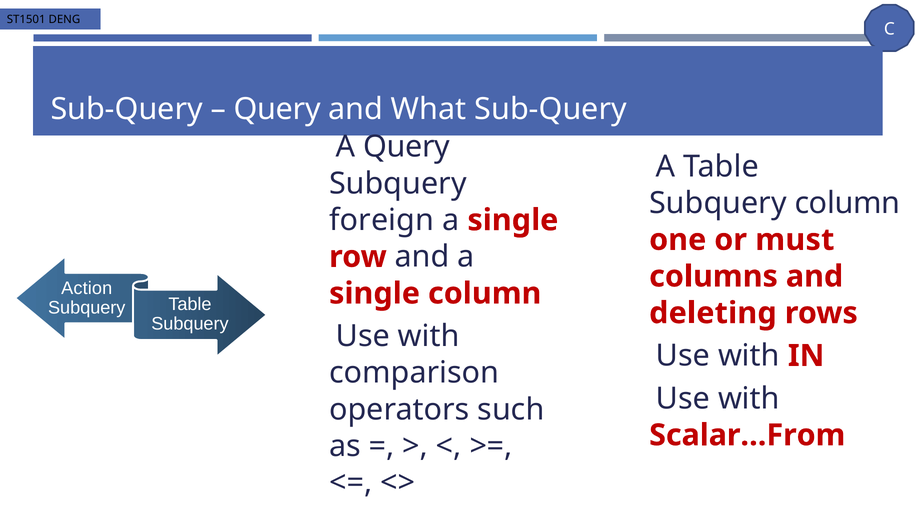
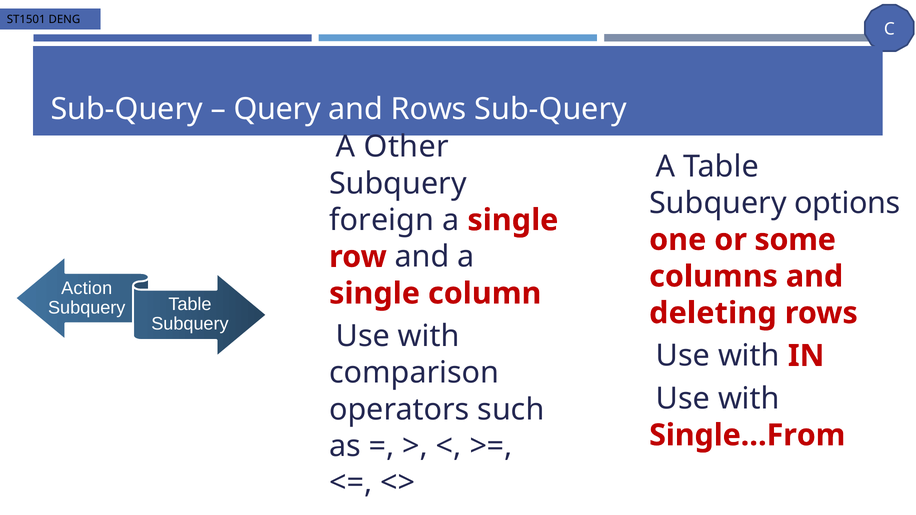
and What: What -> Rows (429, 109)
A Query: Query -> Other (406, 147)
Subquery column: column -> options (847, 203)
must: must -> some (795, 240)
Scalar…From: Scalar…From -> Single…From (747, 435)
